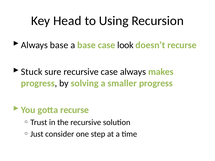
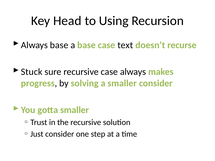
look: look -> text (125, 45)
smaller progress: progress -> consider (156, 83)
gotta recurse: recurse -> smaller (75, 110)
